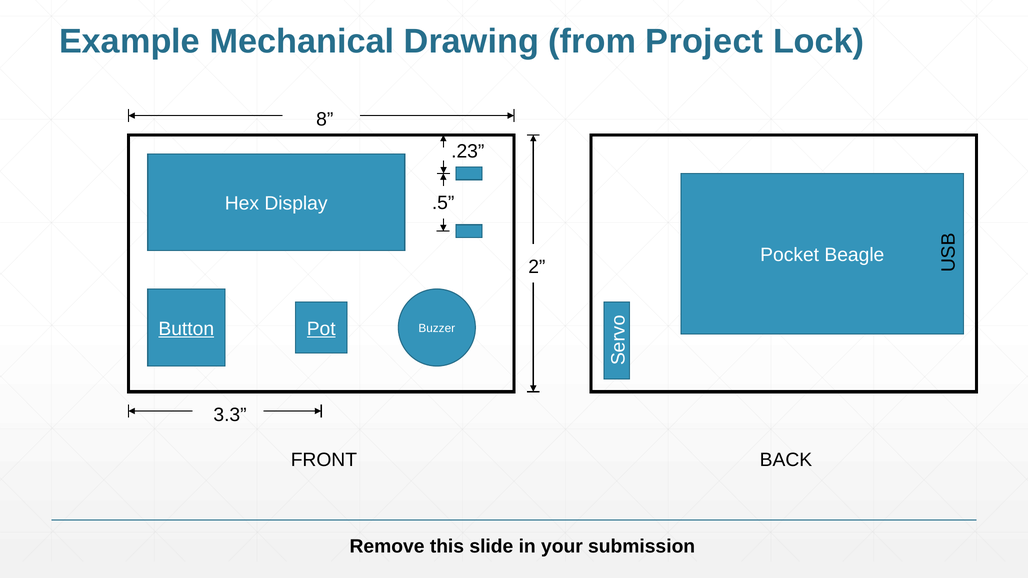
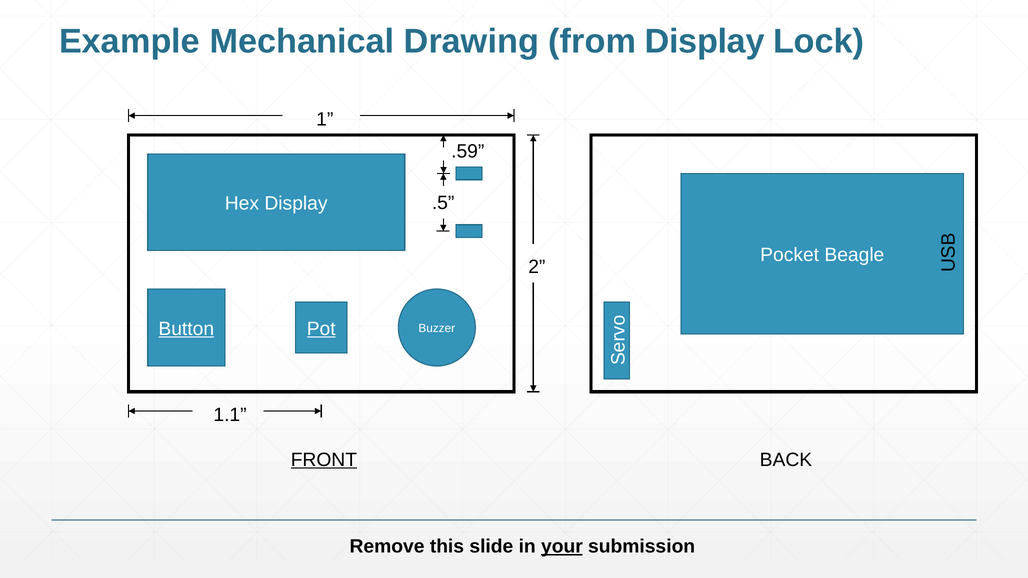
from Project: Project -> Display (705, 41)
8: 8 -> 1 (325, 119)
.23: .23 -> .59 (468, 152)
3.3: 3.3 -> 1.1 (230, 415)
FRONT underline: none -> present (324, 460)
your underline: none -> present (562, 547)
